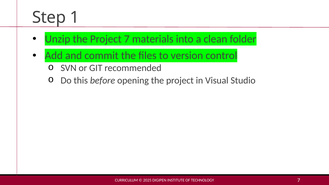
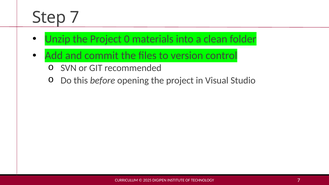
Step 1: 1 -> 7 (75, 17)
Project 7: 7 -> 0 (127, 39)
